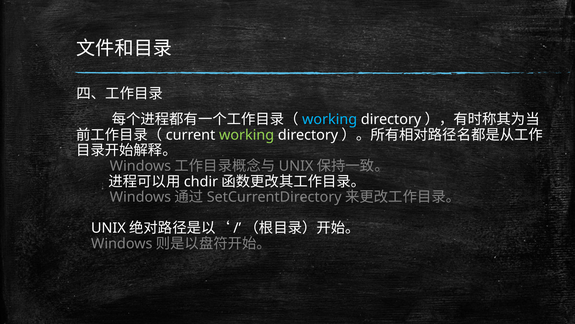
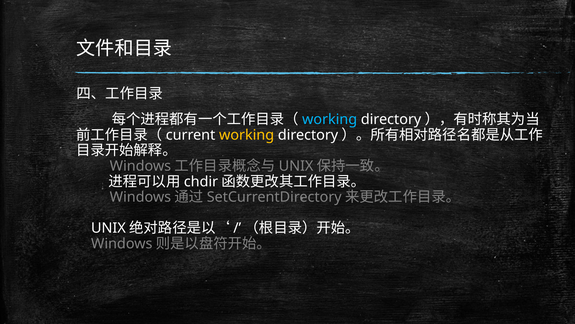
working colour: light green -> yellow (247, 135)
